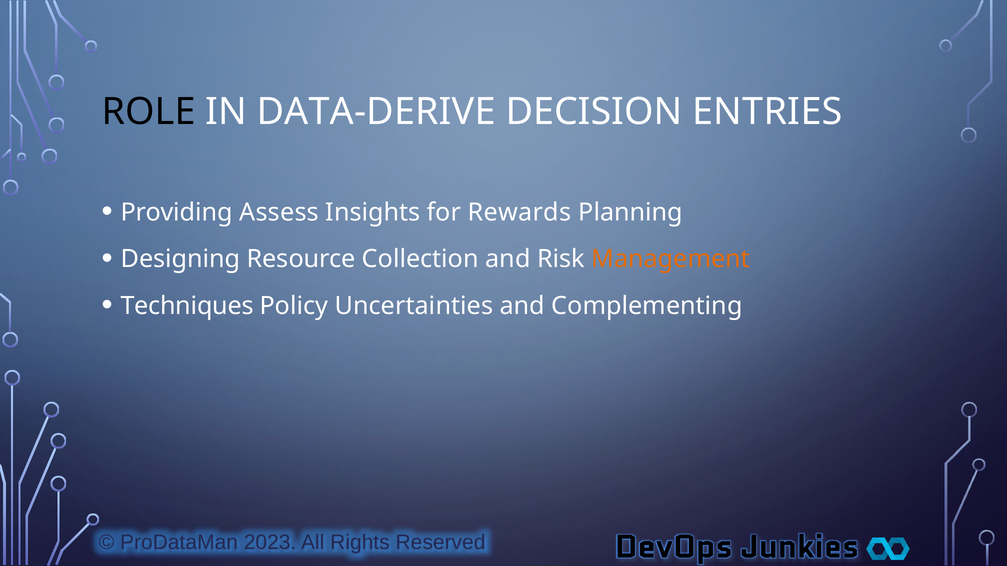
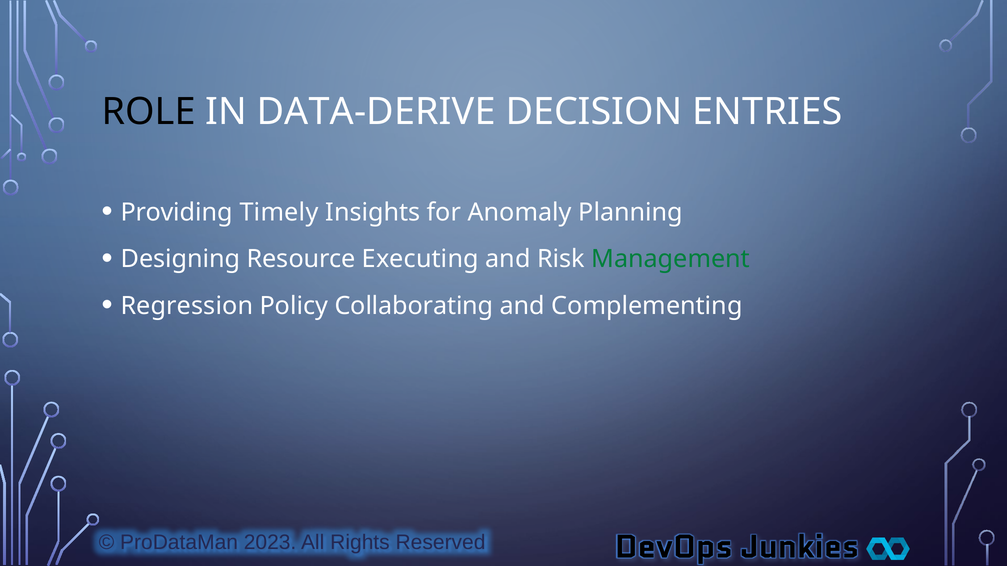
Assess: Assess -> Timely (279, 212)
Rewards: Rewards -> Anomaly (520, 212)
Collection: Collection -> Executing (420, 259)
Management colour: orange -> green (671, 259)
Techniques: Techniques -> Regression (187, 306)
Uncertainties: Uncertainties -> Collaborating (414, 306)
